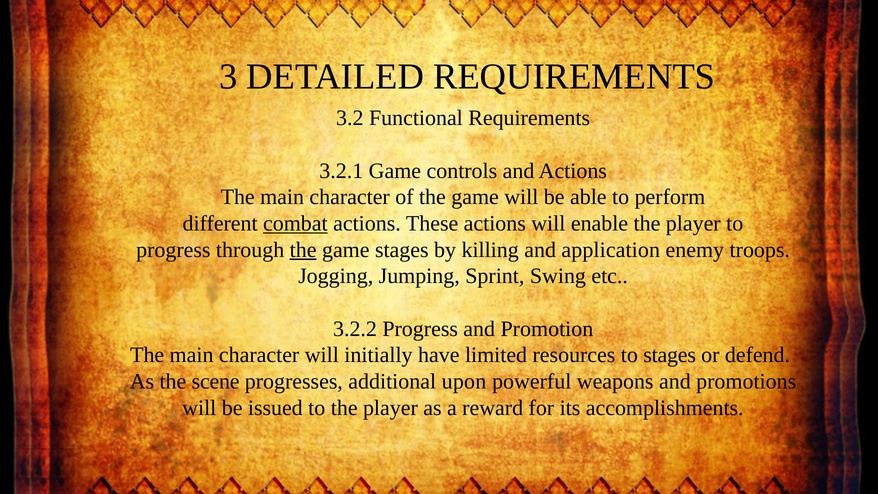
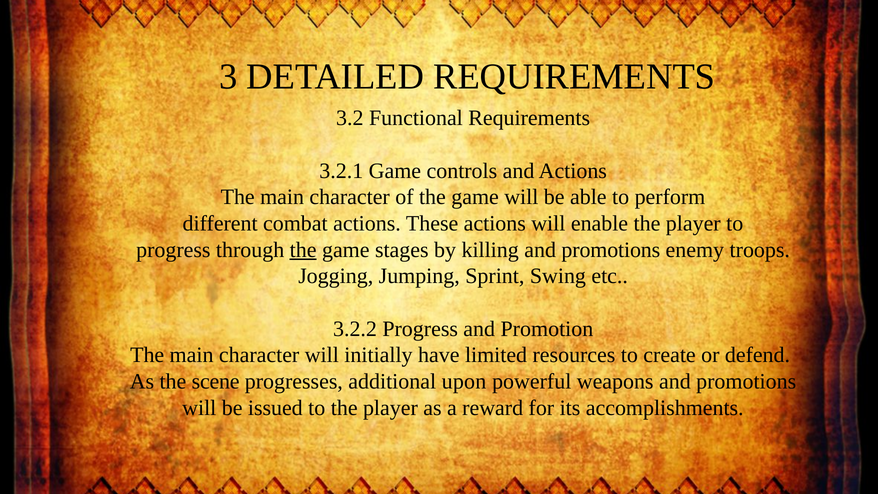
combat underline: present -> none (295, 223)
killing and application: application -> promotions (611, 250)
to stages: stages -> create (670, 355)
